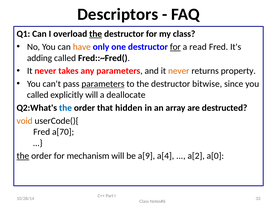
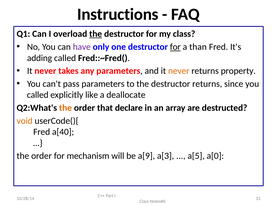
Descriptors: Descriptors -> Instructions (118, 14)
have colour: orange -> purple (82, 47)
read: read -> than (198, 47)
parameters underline: present -> none (103, 84)
destructor bitwise: bitwise -> returns (207, 84)
explicitly will: will -> like (92, 95)
the colour: blue -> orange (65, 108)
hidden: hidden -> declare (129, 108)
a[70: a[70 -> a[40 (63, 132)
the underline: present -> none (23, 156)
a[4: a[4 -> a[3 (166, 156)
a[2: a[2 -> a[5 (196, 156)
